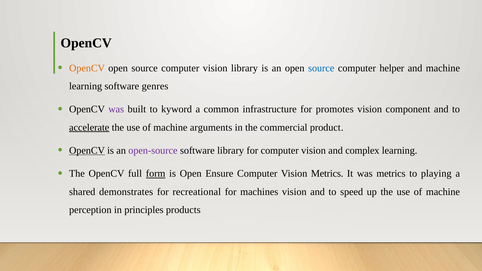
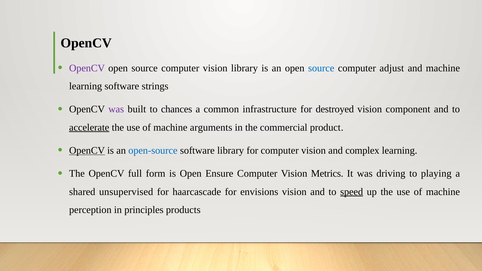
OpenCV colour: orange -> purple (87, 68)
helper: helper -> adjust (392, 68)
genres: genres -> strings (155, 86)
kyword: kyword -> chances (177, 109)
promotes: promotes -> destroyed (335, 109)
open-source colour: purple -> blue (153, 151)
form underline: present -> none (156, 174)
was metrics: metrics -> driving (391, 174)
demonstrates: demonstrates -> unsupervised (126, 192)
recreational: recreational -> haarcascade (197, 192)
machines: machines -> envisions (259, 192)
speed underline: none -> present (352, 192)
